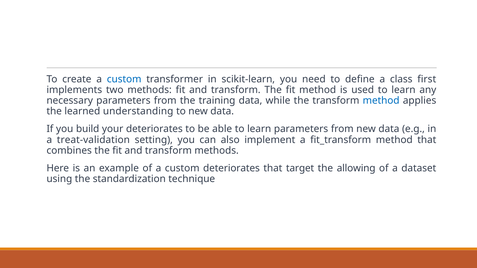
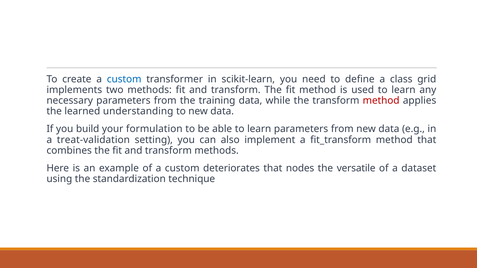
first: first -> grid (427, 79)
method colour: blue -> red (381, 101)
your deteriorates: deteriorates -> formulation (154, 129)
target: target -> nodes (300, 168)
allowing: allowing -> versatile (356, 168)
